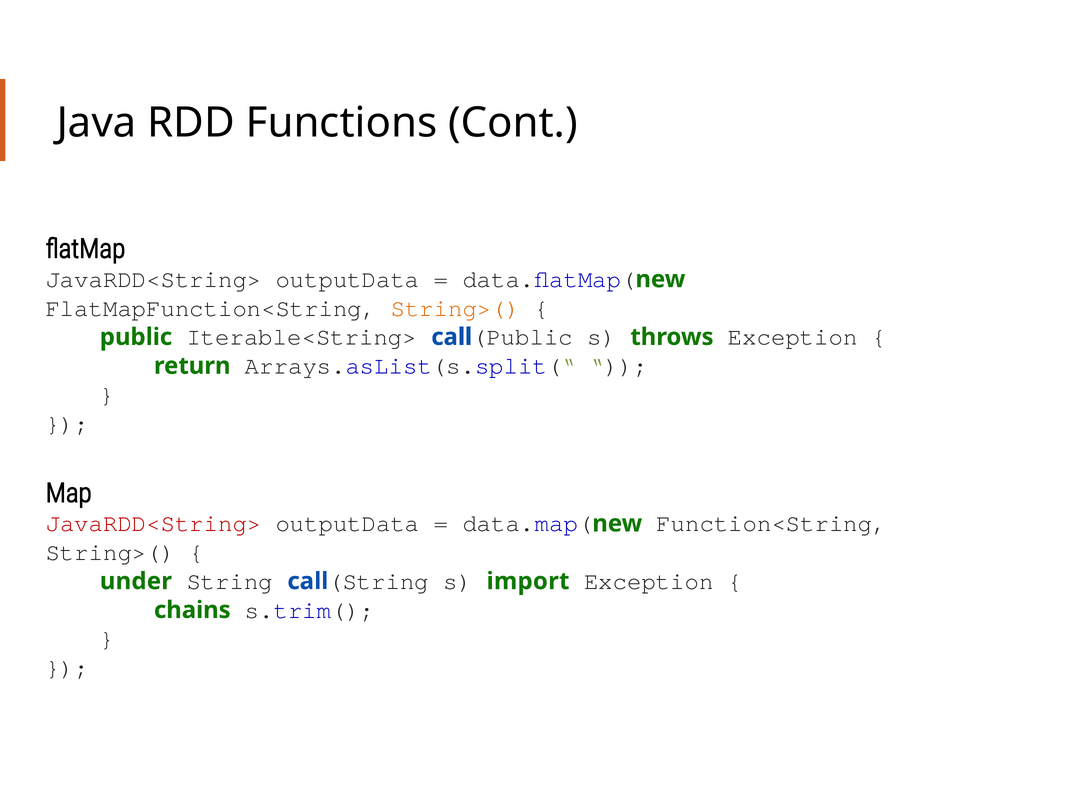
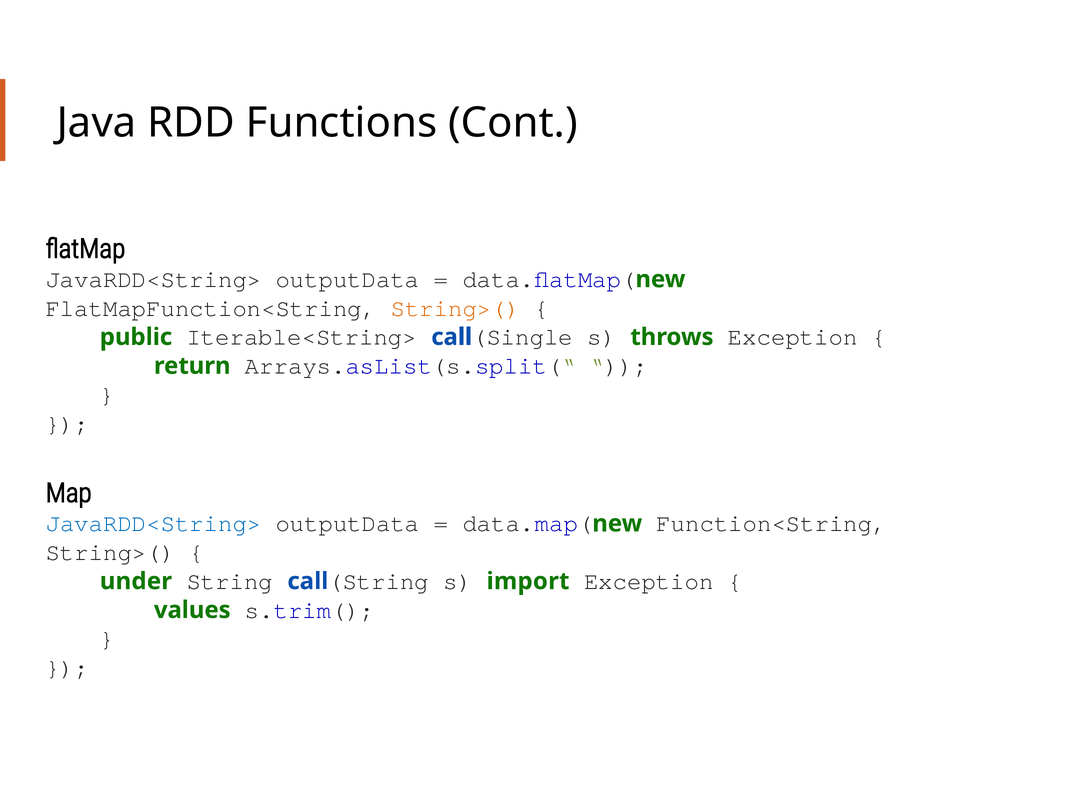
Public: Public -> Single (523, 337)
JavaRDD<String> colour: red -> blue (154, 523)
chains: chains -> values (192, 610)
